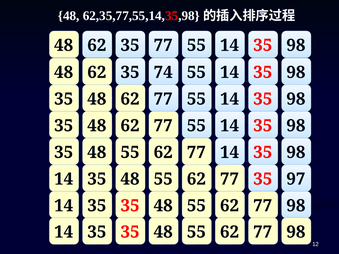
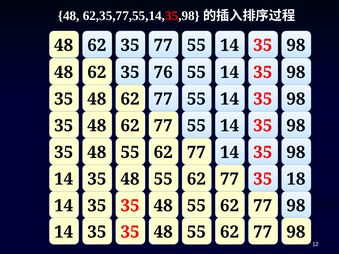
74: 74 -> 76 (163, 72)
97: 97 -> 18 (296, 179)
